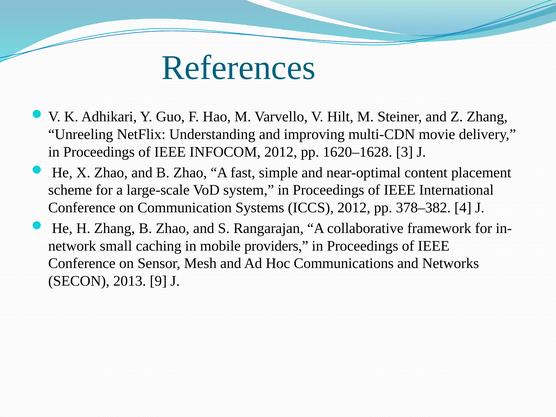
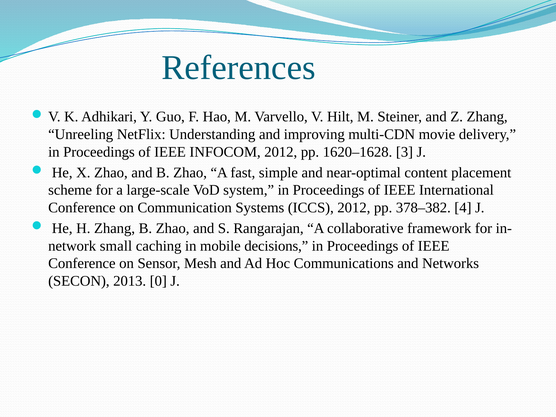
providers: providers -> decisions (276, 246)
9: 9 -> 0 (158, 281)
